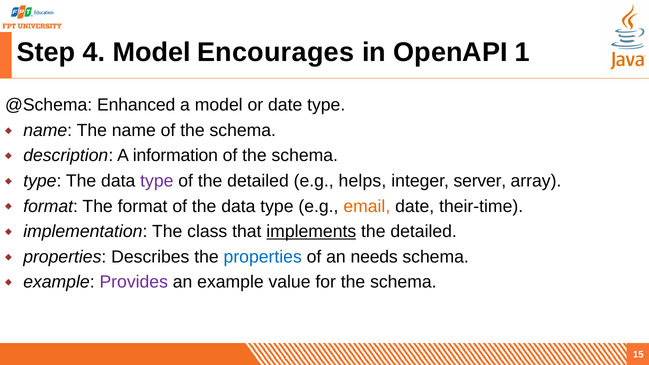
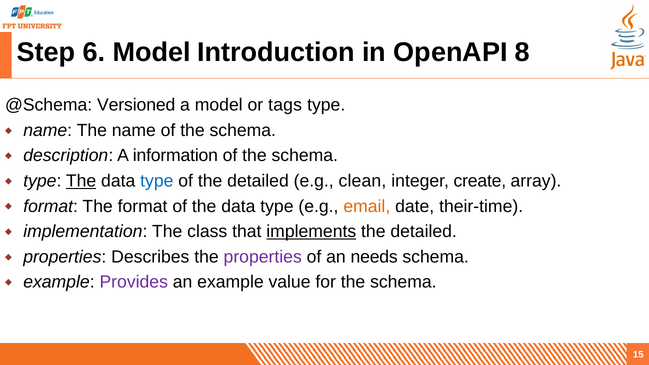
4: 4 -> 6 (94, 52)
Encourages: Encourages -> Introduction (276, 52)
1: 1 -> 8 (523, 52)
Enhanced: Enhanced -> Versioned (136, 105)
or date: date -> tags (285, 105)
The underline: none -> present (81, 181)
type colour: purple -> blue (157, 181)
helps: helps -> clean (362, 181)
server: server -> create (480, 181)
properties colour: blue -> purple (263, 257)
